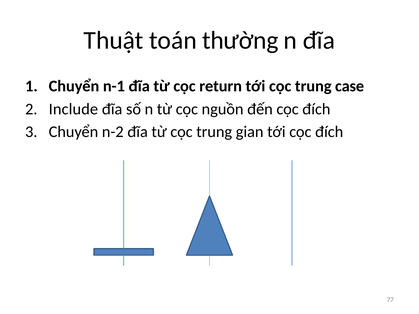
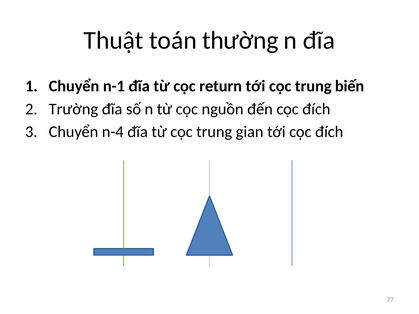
case: case -> biến (350, 86)
Include: Include -> Trường (73, 109)
n-2: n-2 -> n-4 (113, 132)
